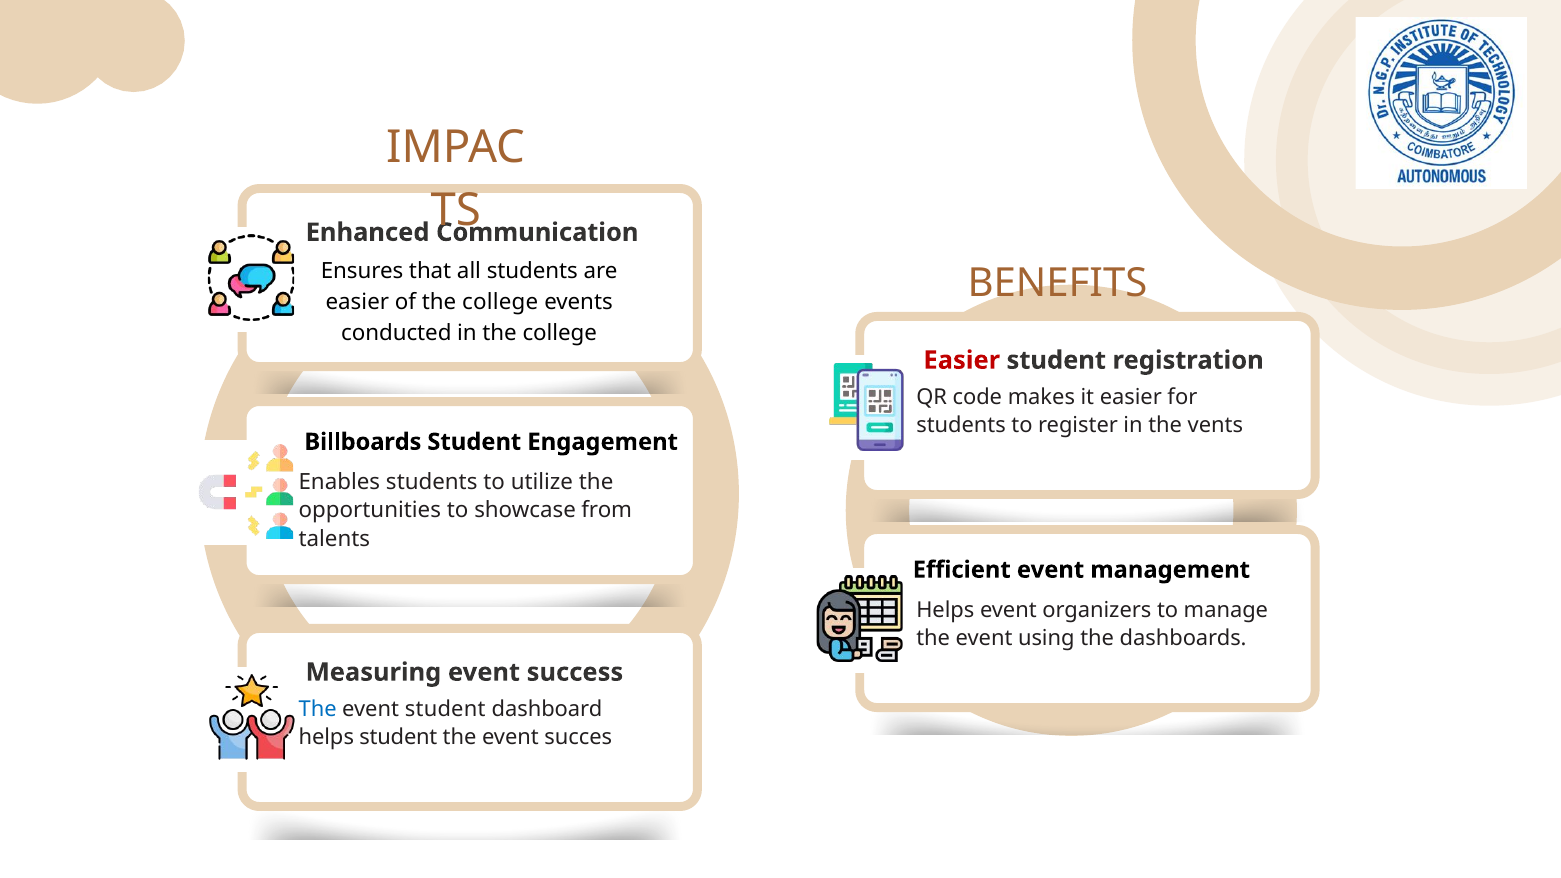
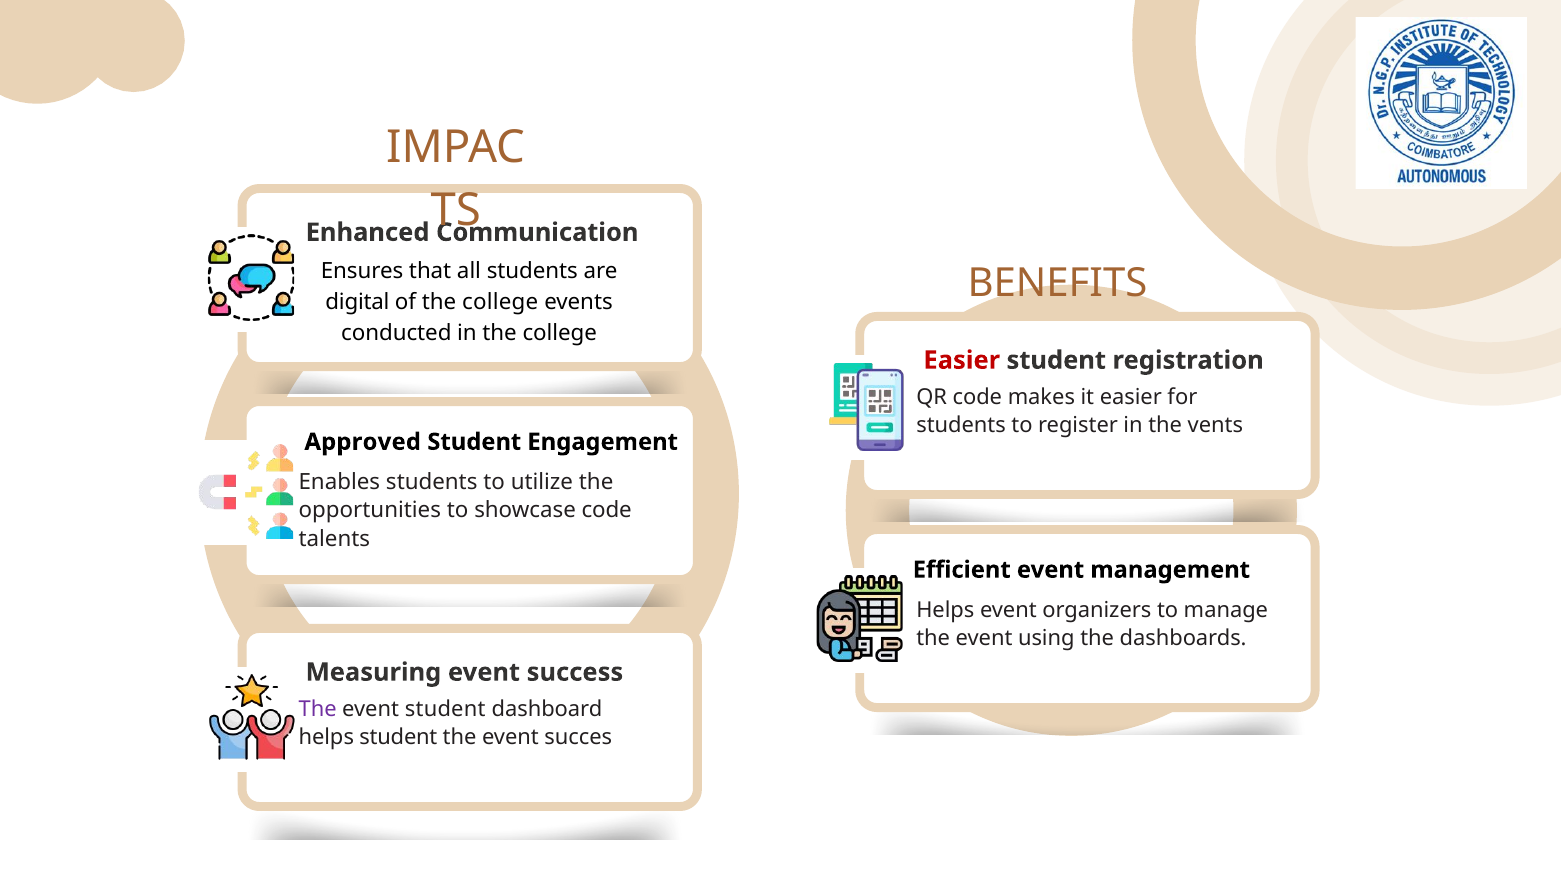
easier: easier -> digital (357, 302)
Billboards: Billboards -> Approved (363, 442)
showcase from: from -> code (607, 510)
The colour: blue -> purple (318, 709)
